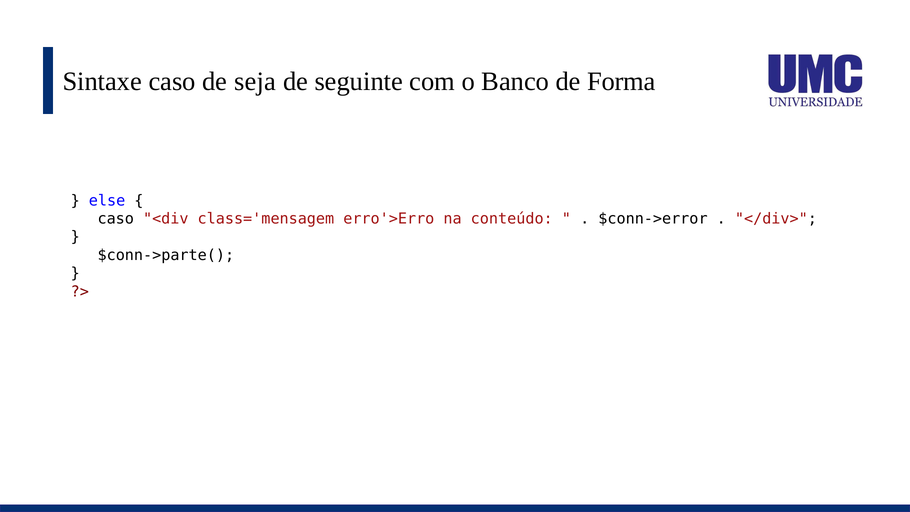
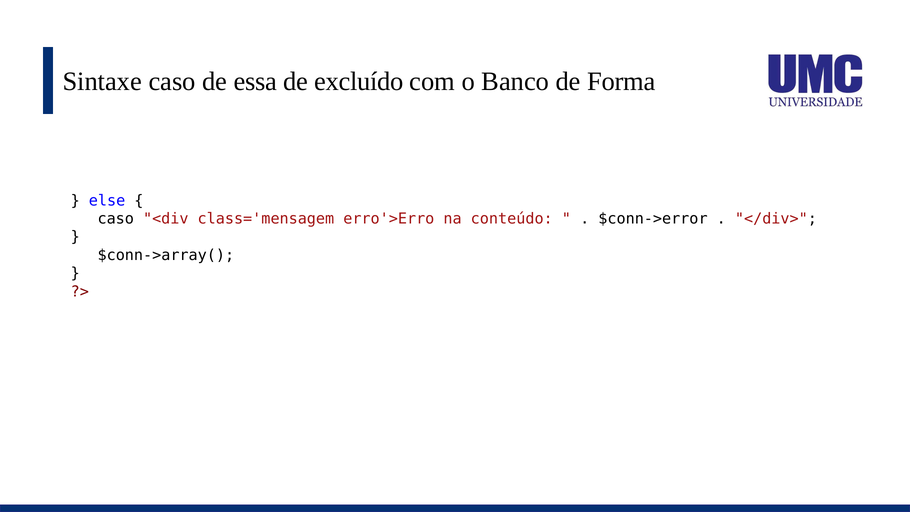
seja: seja -> essa (255, 81)
seguinte: seguinte -> excluído (359, 81)
$conn->parte(: $conn->parte( -> $conn->array( (166, 255)
